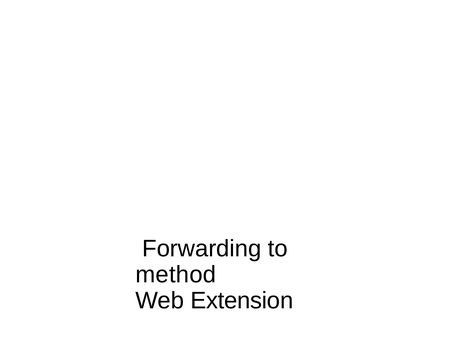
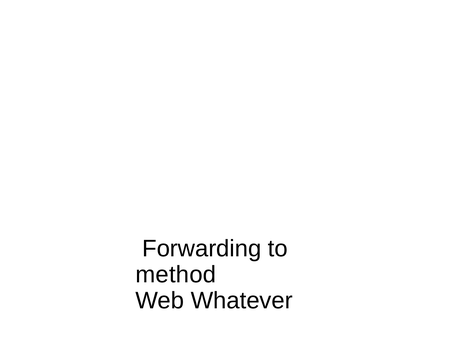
Extension: Extension -> Whatever (242, 300)
